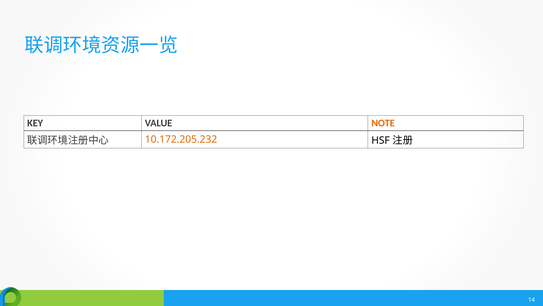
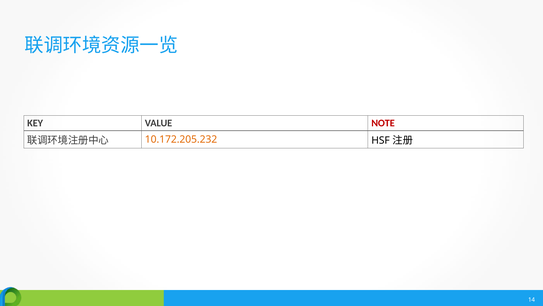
NOTE colour: orange -> red (383, 123)
